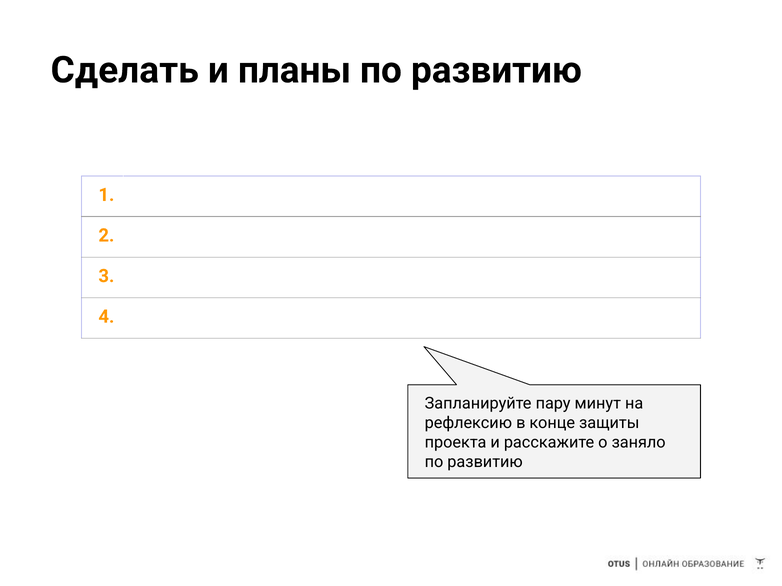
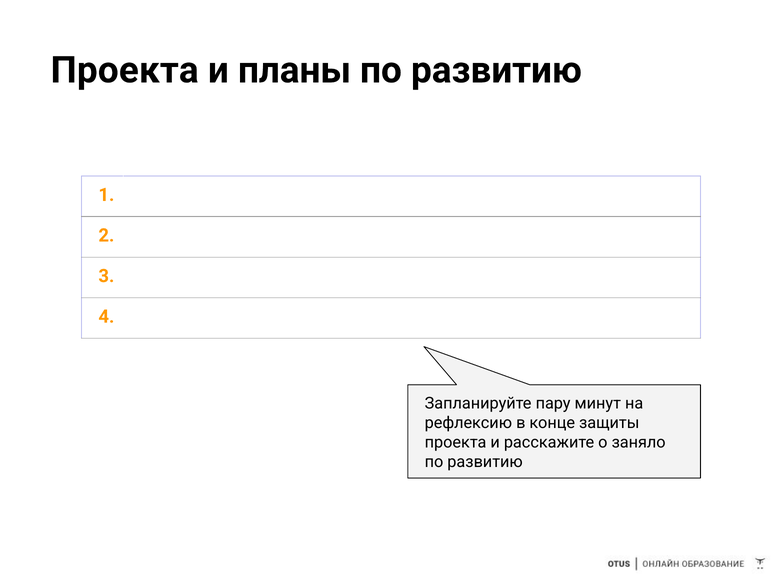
Сделать: Сделать -> Проекта (125, 70)
